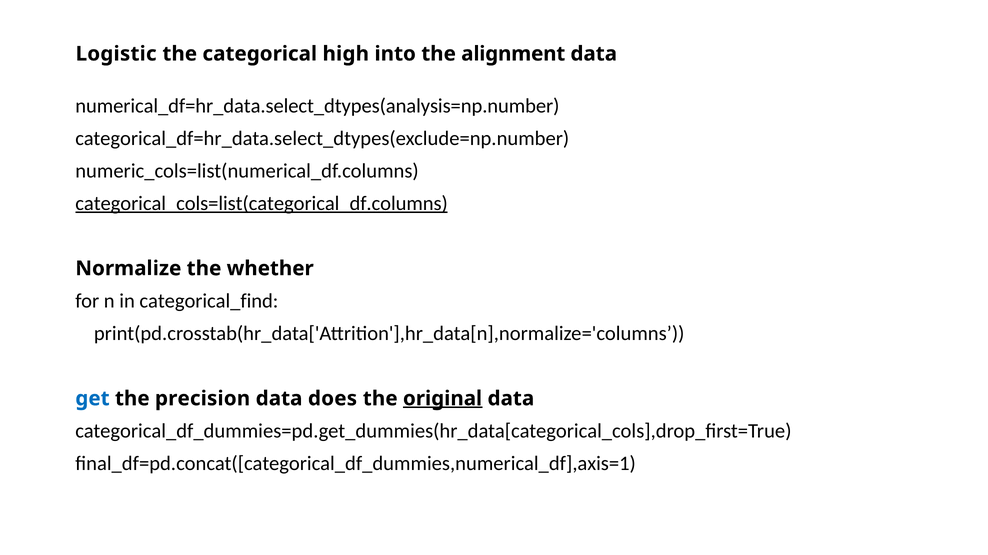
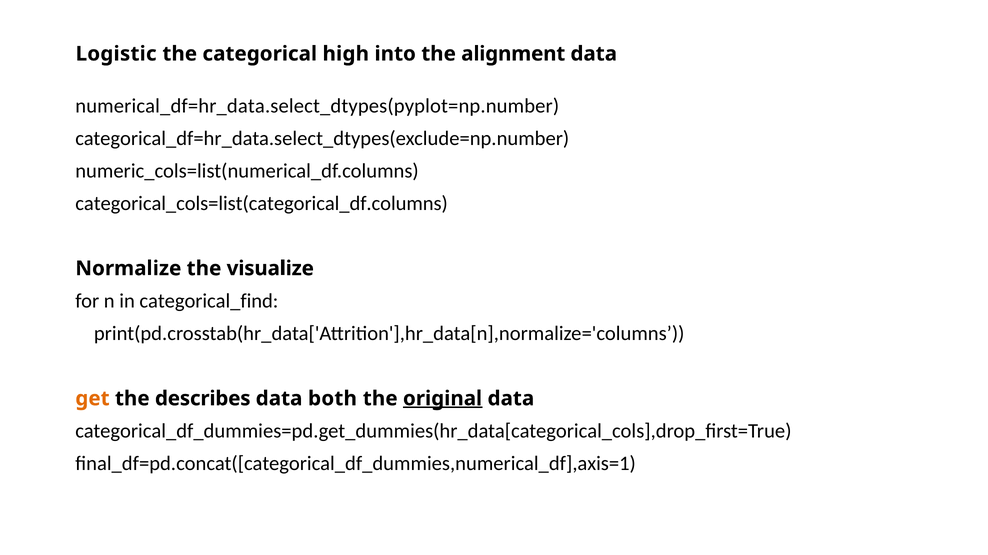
numerical_df=hr_data.select_dtypes(analysis=np.number: numerical_df=hr_data.select_dtypes(analysis=np.number -> numerical_df=hr_data.select_dtypes(pyplot=np.number (317, 106)
categorical_cols=list(categorical_df.columns underline: present -> none (262, 204)
whether: whether -> visualize (270, 269)
get colour: blue -> orange (92, 399)
precision: precision -> describes (203, 399)
does: does -> both (333, 399)
